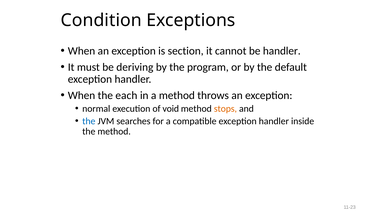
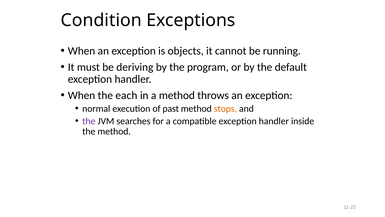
section: section -> objects (186, 51)
be handler: handler -> running (282, 51)
void: void -> past (171, 108)
the colour: blue -> purple (89, 121)
